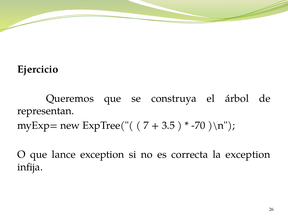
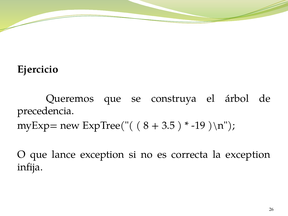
representan: representan -> precedencia (46, 111)
7: 7 -> 8 (146, 125)
-70: -70 -> -19 (198, 125)
